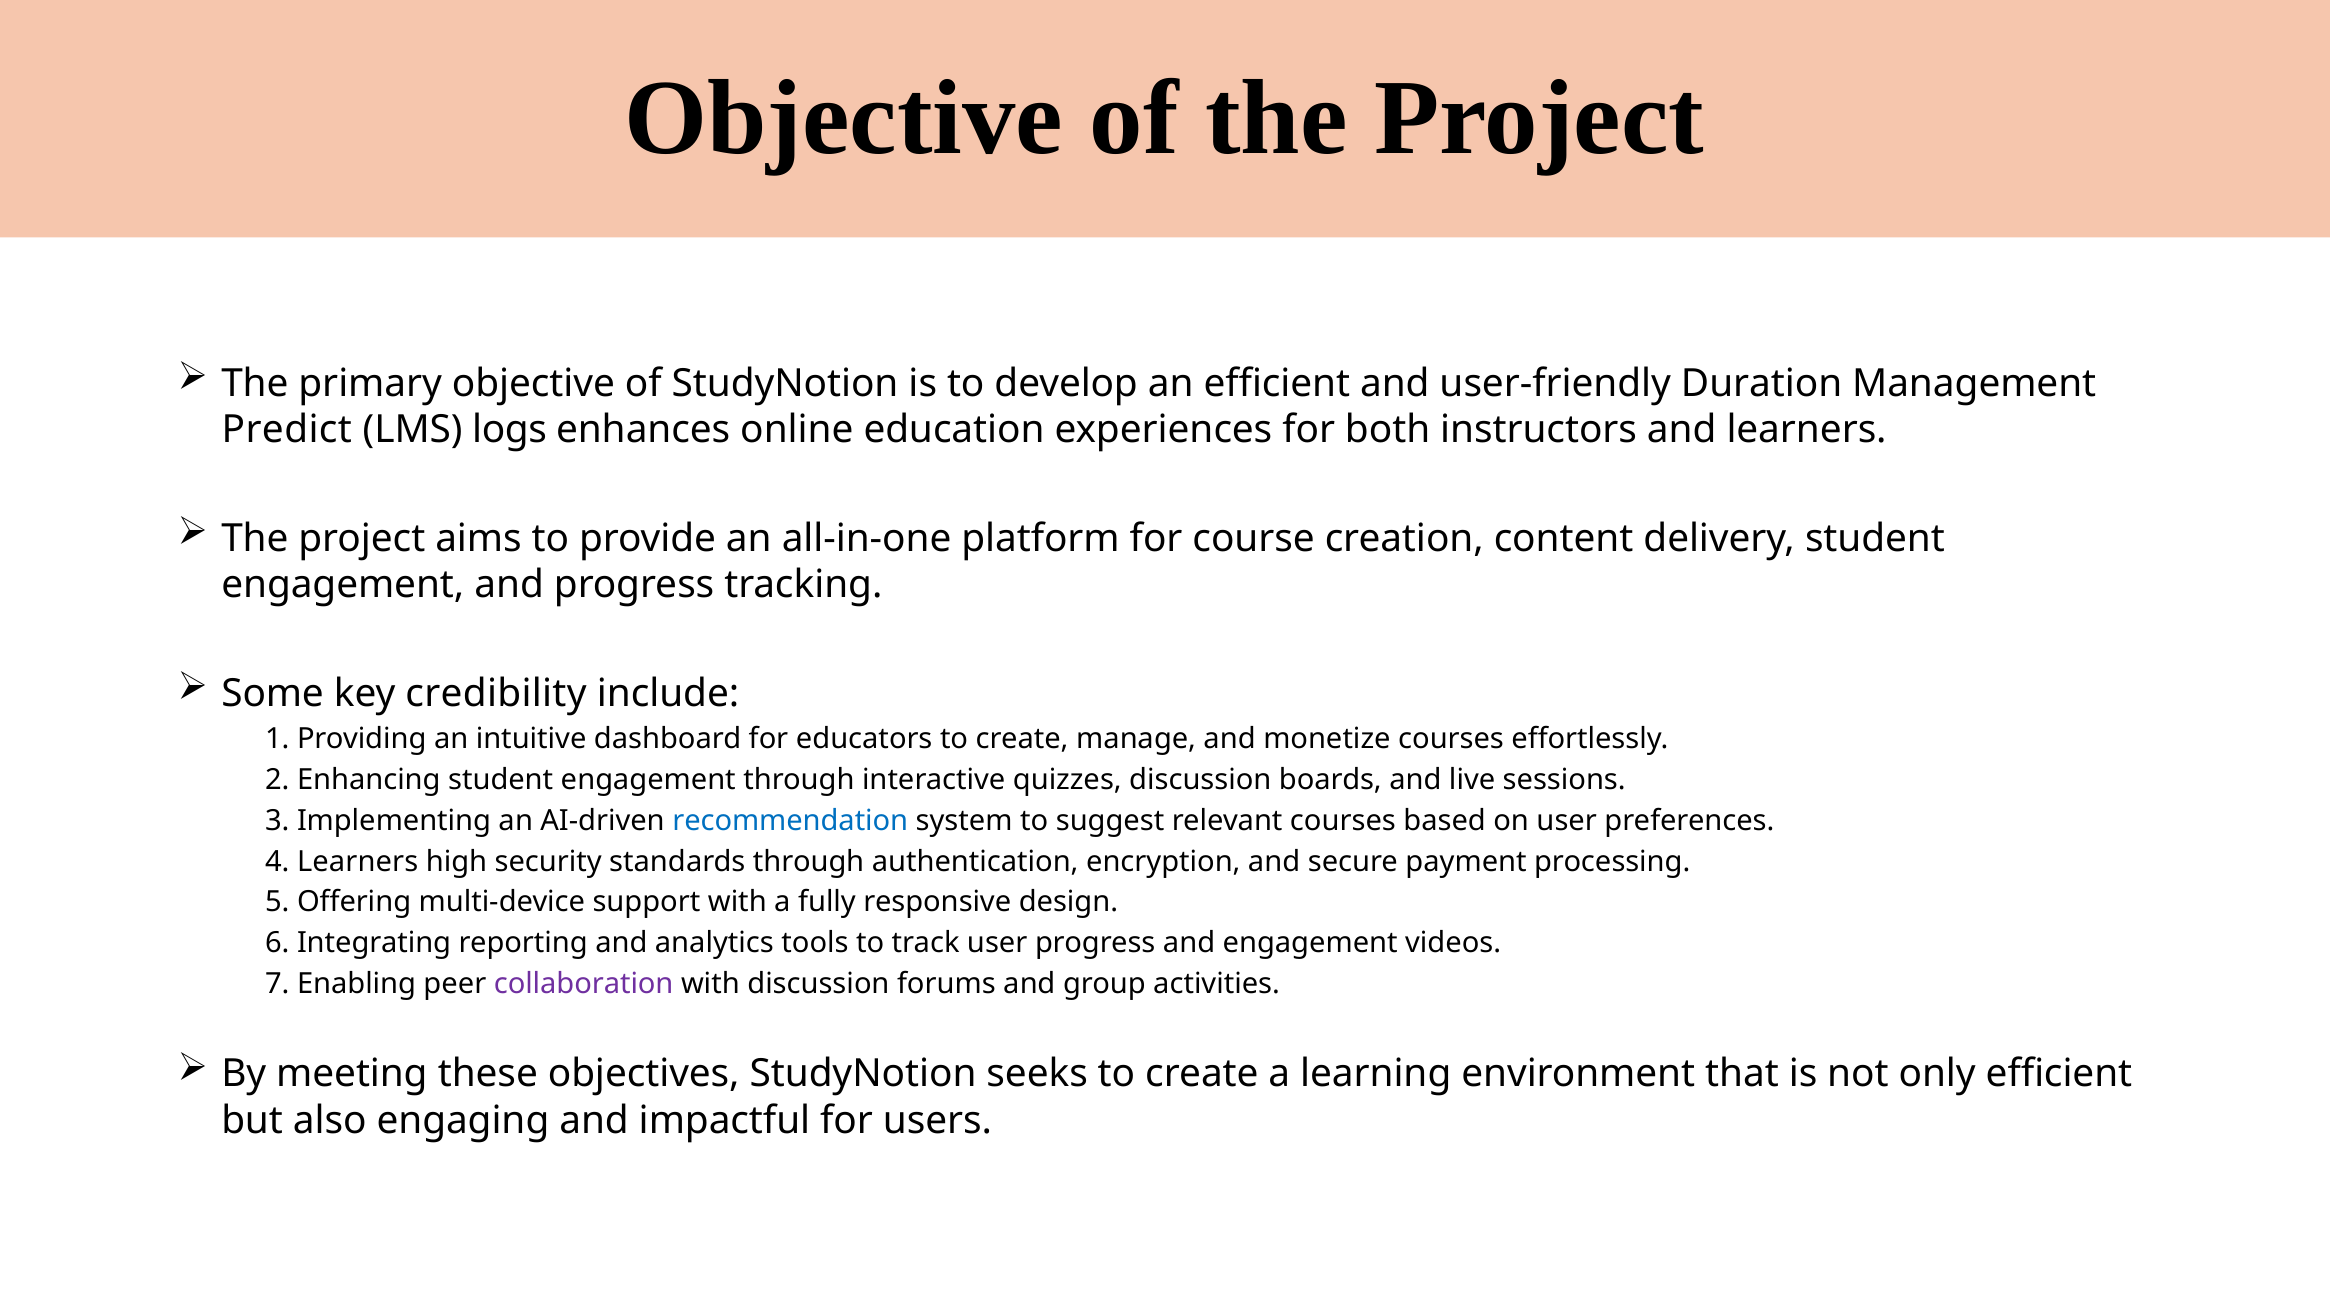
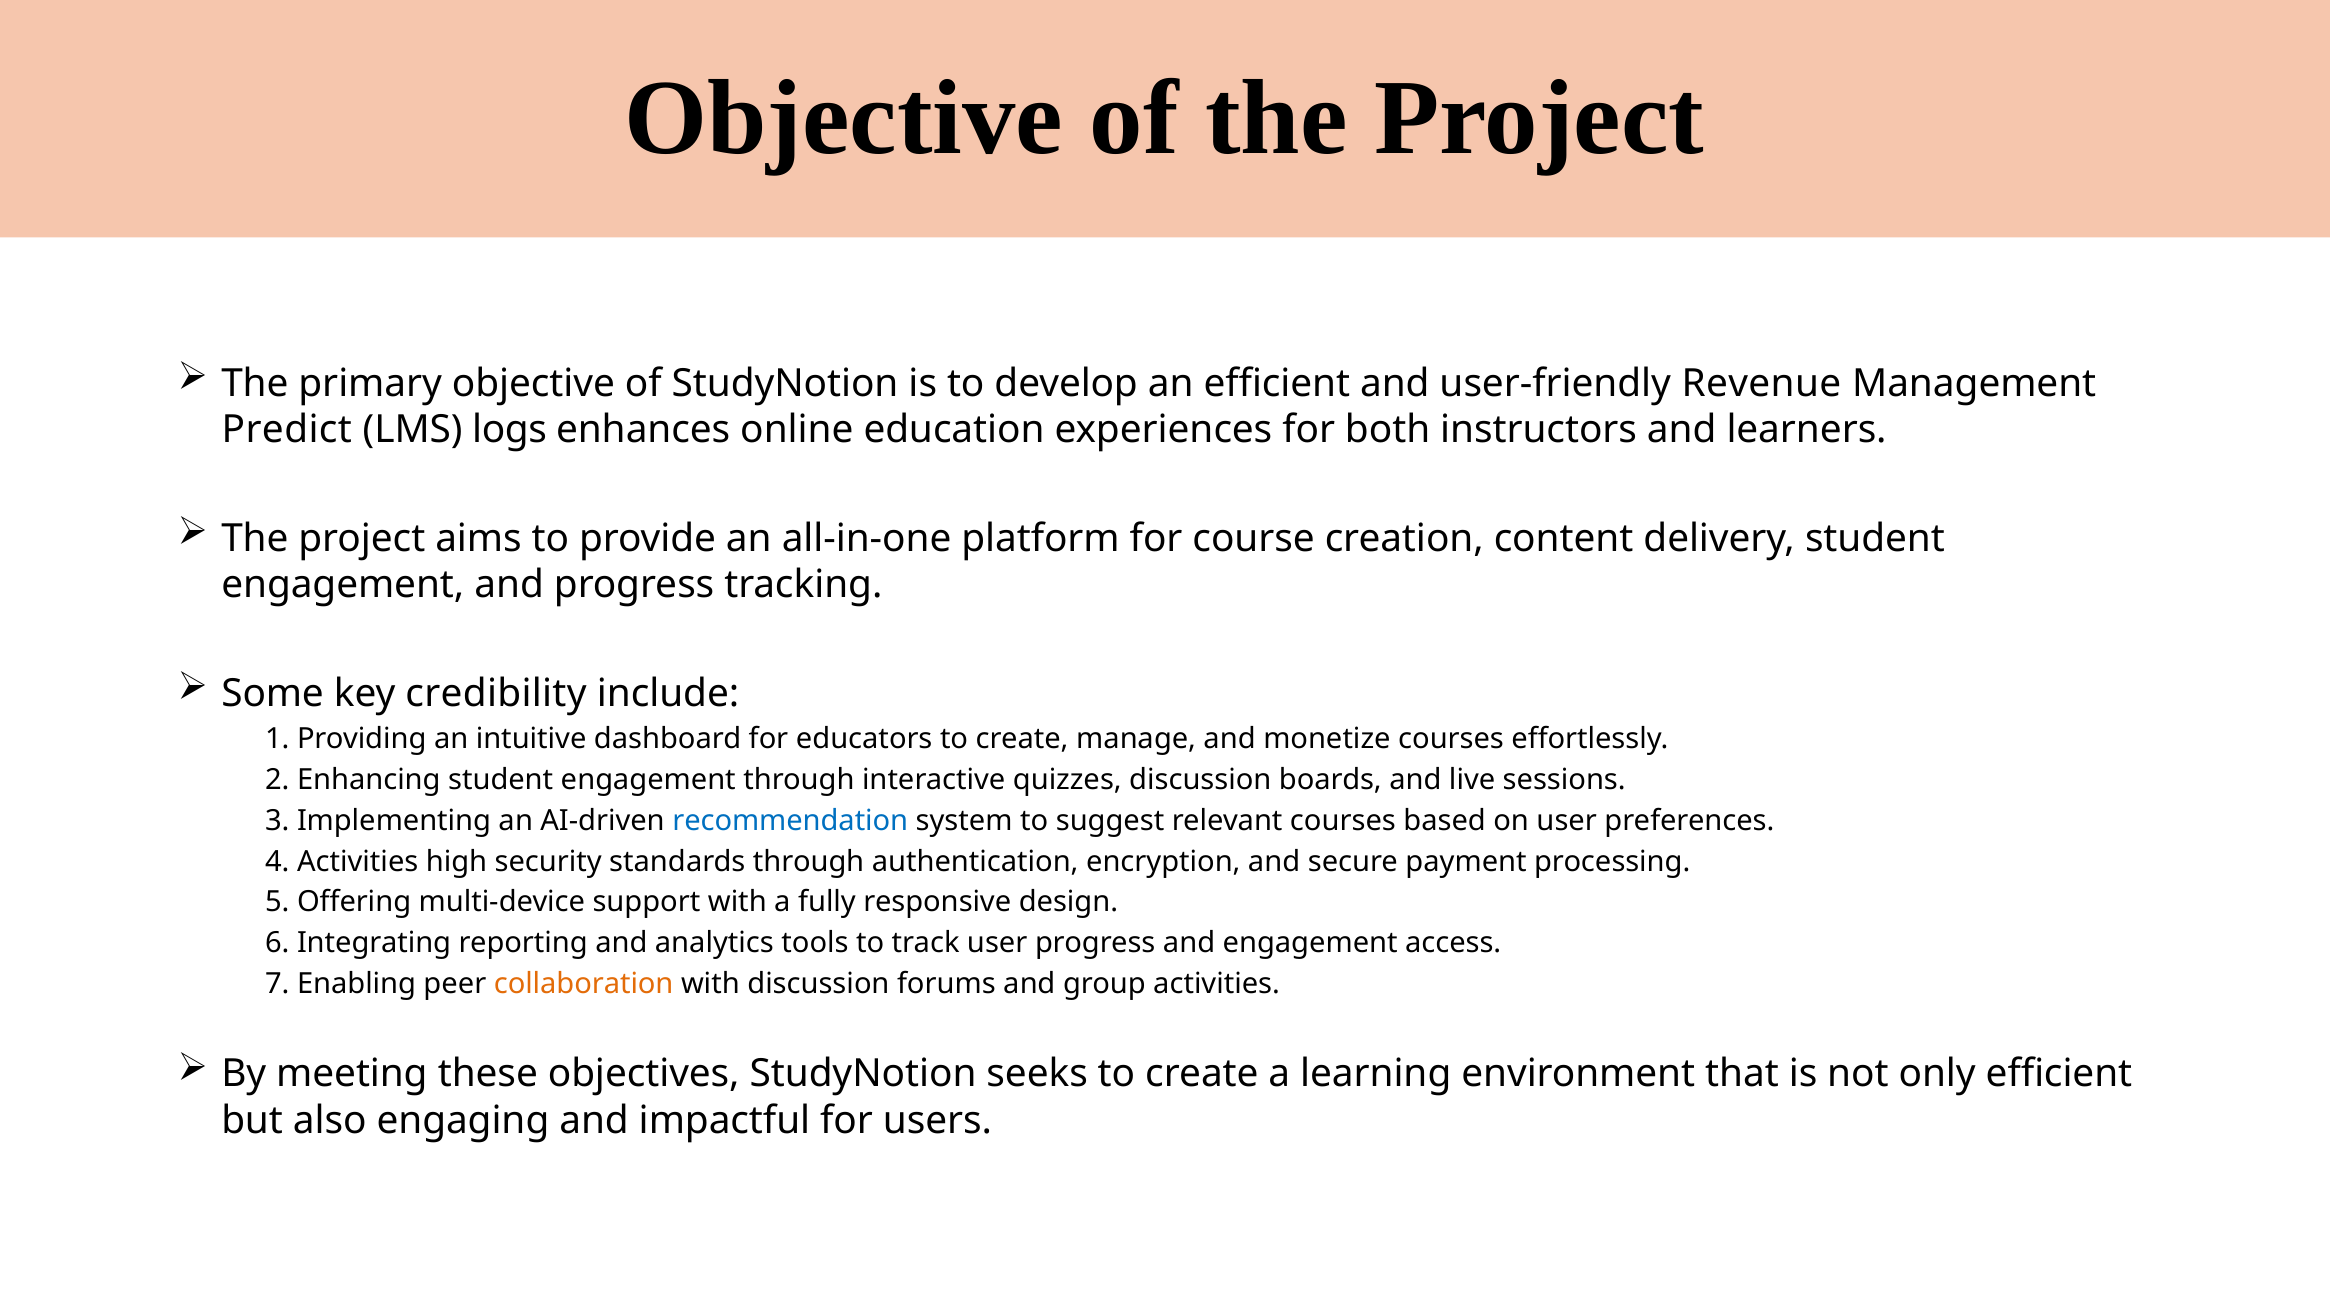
Duration: Duration -> Revenue (1761, 384)
4 Learners: Learners -> Activities (358, 862)
videos: videos -> access (1453, 944)
collaboration colour: purple -> orange (584, 984)
